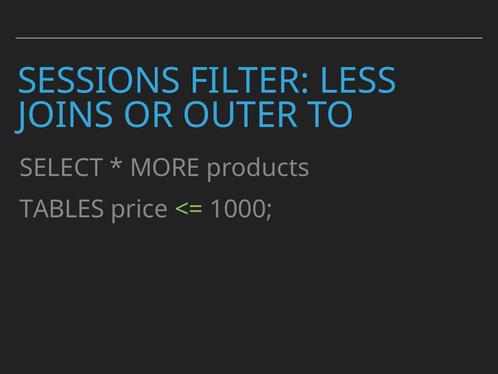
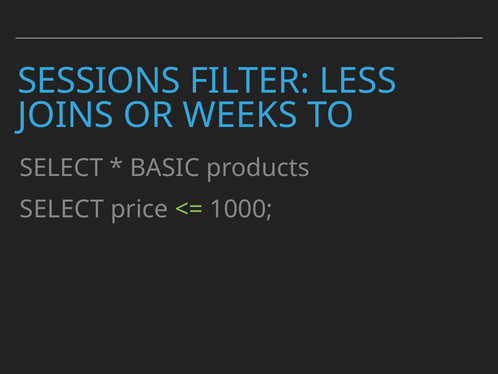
OUTER: OUTER -> WEEKS (240, 115)
MORE: MORE -> BASIC (165, 168)
TABLES: TABLES -> SELECT (62, 209)
